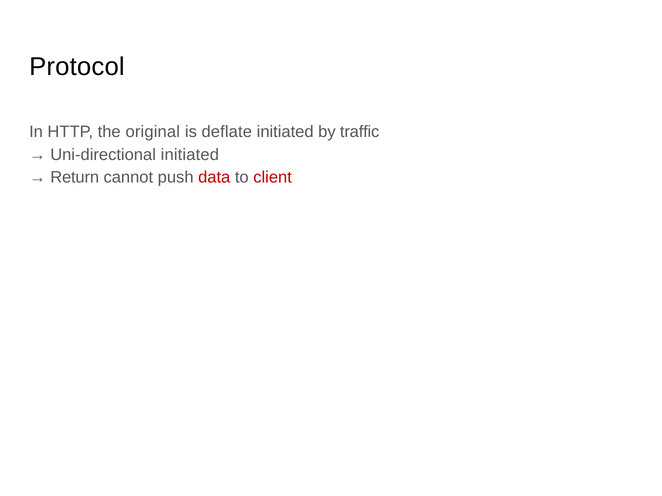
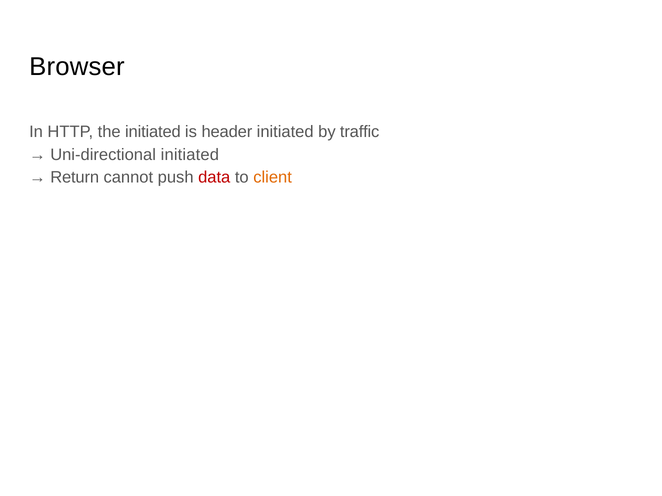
Protocol: Protocol -> Browser (77, 67)
the original: original -> initiated (153, 132)
deflate: deflate -> header (227, 132)
client colour: red -> orange (273, 178)
